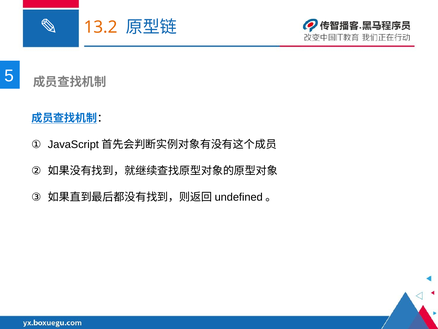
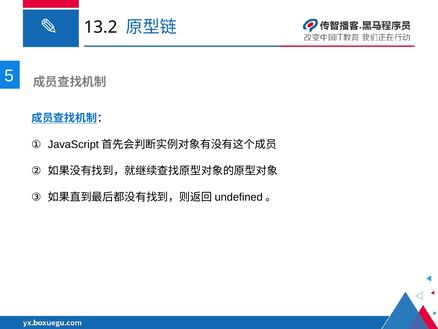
13.2 colour: orange -> black (101, 27)
